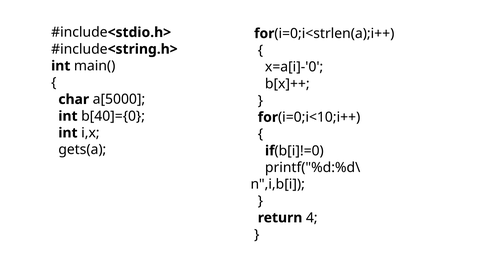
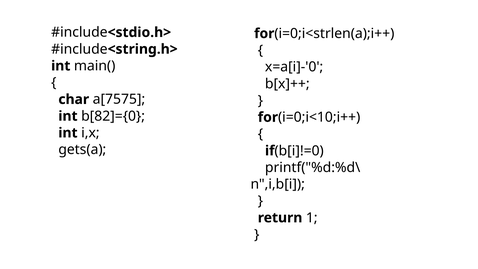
a[5000: a[5000 -> a[7575 (119, 99)
b[40]={0: b[40]={0 -> b[82]={0 (113, 116)
4: 4 -> 1 (312, 218)
